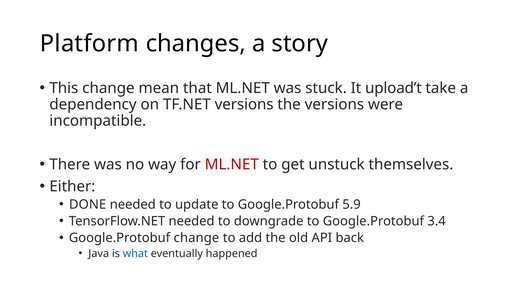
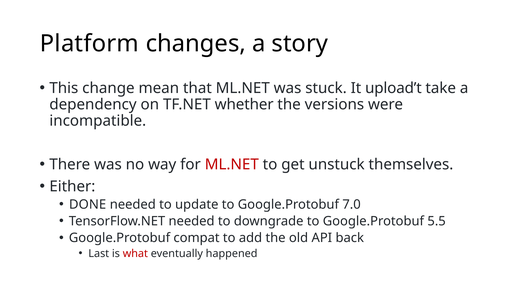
TF.NET versions: versions -> whether (244, 104)
5.9: 5.9 -> 7.0 (352, 204)
3.4: 3.4 -> 5.5 (437, 221)
Google.Protobuf change: change -> compat (197, 237)
Java: Java -> Last (99, 253)
what colour: blue -> red (135, 253)
